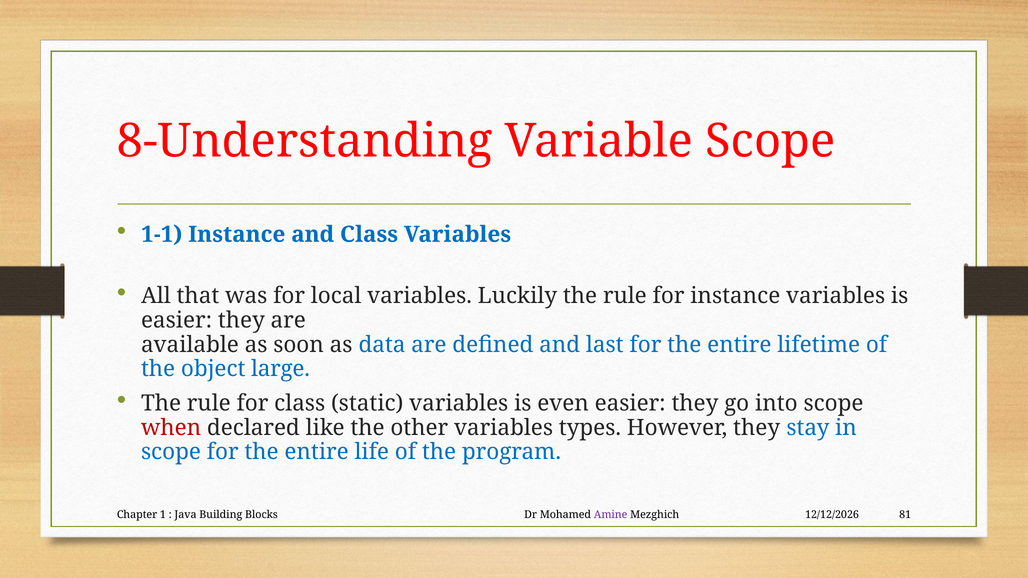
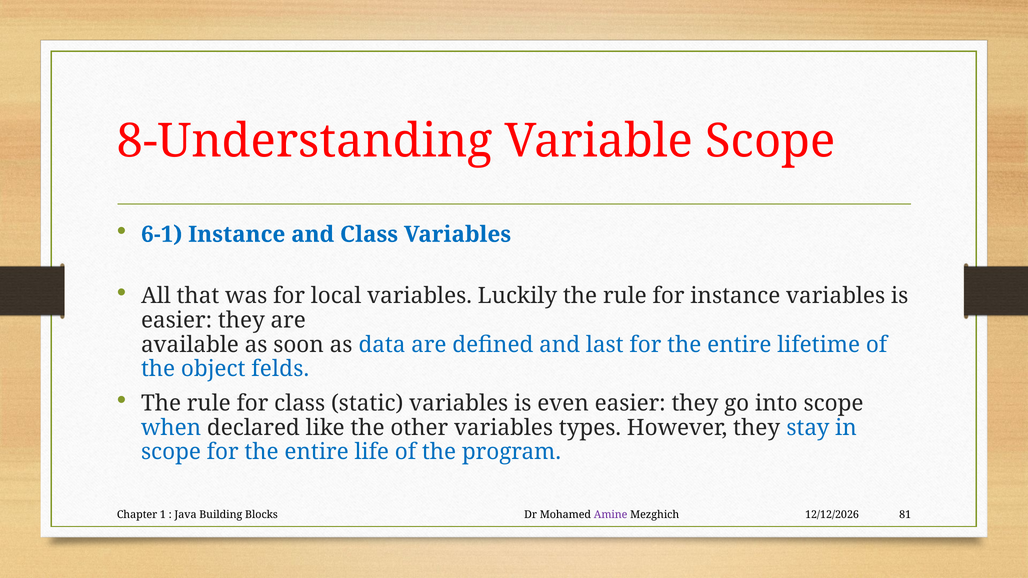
1-1: 1-1 -> 6-1 (162, 235)
large: large -> felds (280, 369)
when colour: red -> blue (171, 428)
